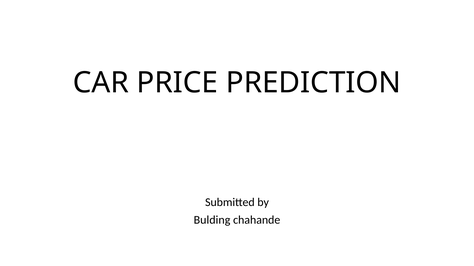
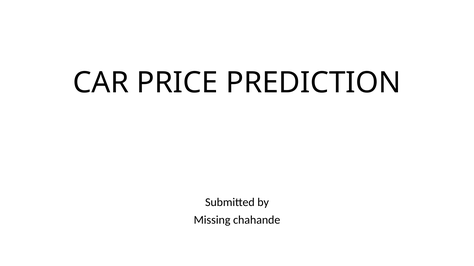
Bulding: Bulding -> Missing (212, 221)
